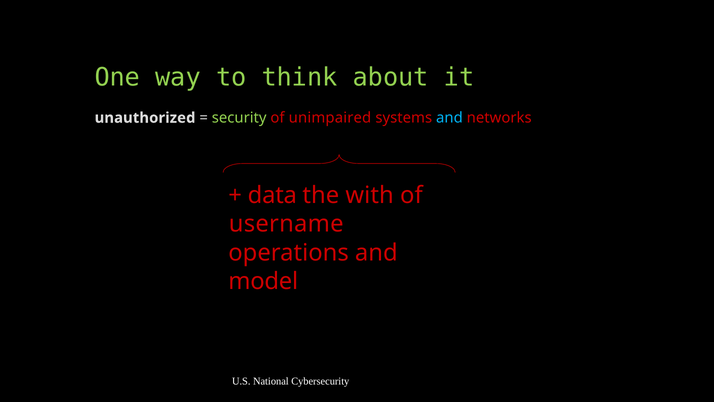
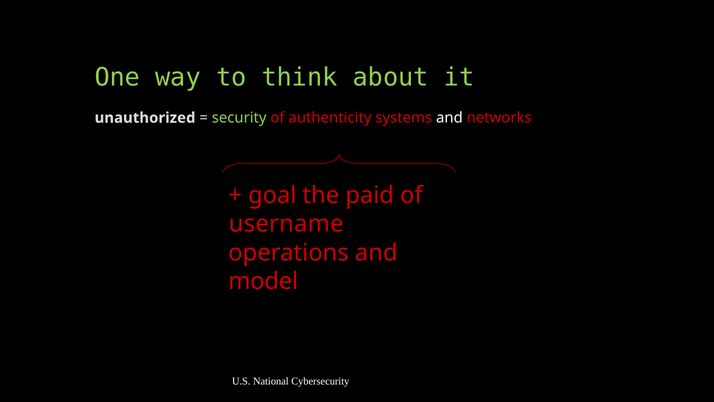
unimpaired: unimpaired -> authenticity (330, 118)
and colour: light blue -> white (449, 118)
data: data -> goal (272, 195)
with: with -> paid (370, 195)
